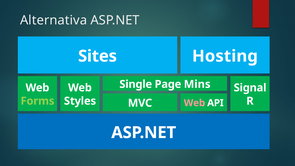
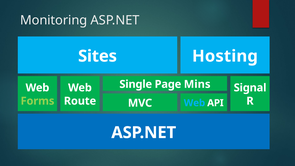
Alternativa: Alternativa -> Monitoring (54, 20)
Styles: Styles -> Route (80, 101)
Web colour: pink -> light blue (194, 103)
